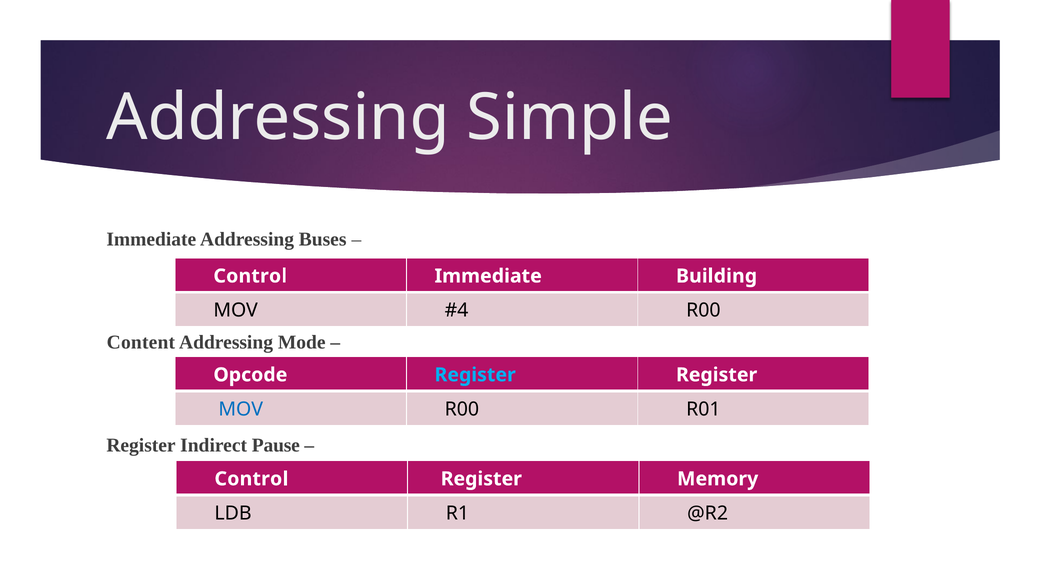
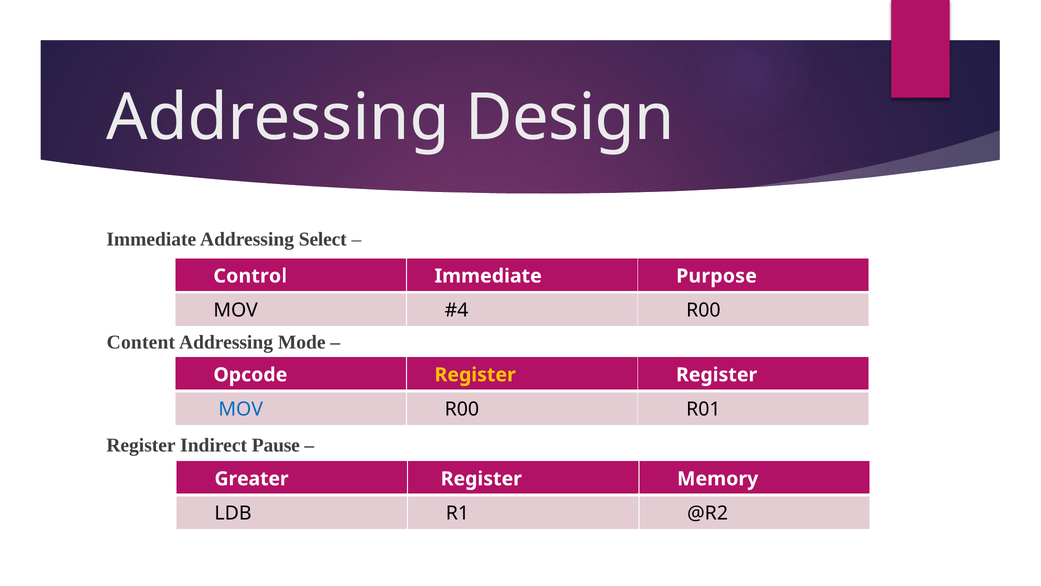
Simple: Simple -> Design (570, 118)
Buses: Buses -> Select (323, 239)
Building: Building -> Purpose (717, 276)
Register colour: light blue -> yellow (475, 375)
Control: Control -> Greater (252, 479)
